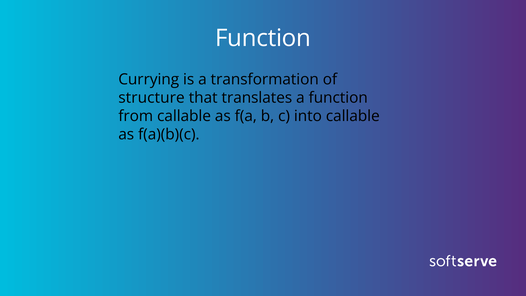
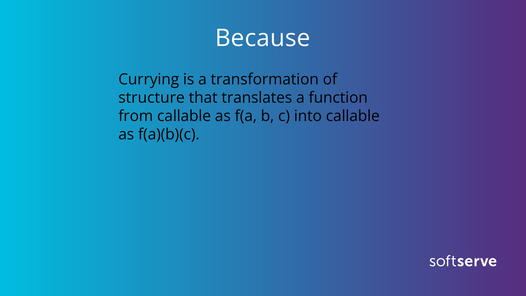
Function: Function -> Because (263, 38)
